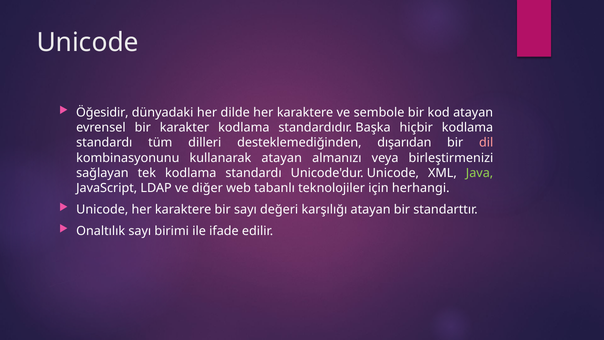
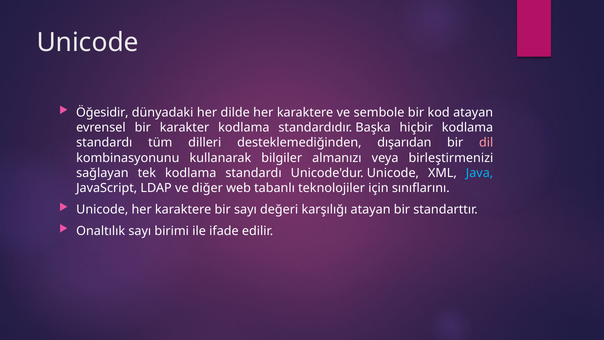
kullanarak atayan: atayan -> bilgiler (282, 158)
Java colour: light green -> light blue (480, 173)
herhangi: herhangi -> sınıflarını (421, 188)
